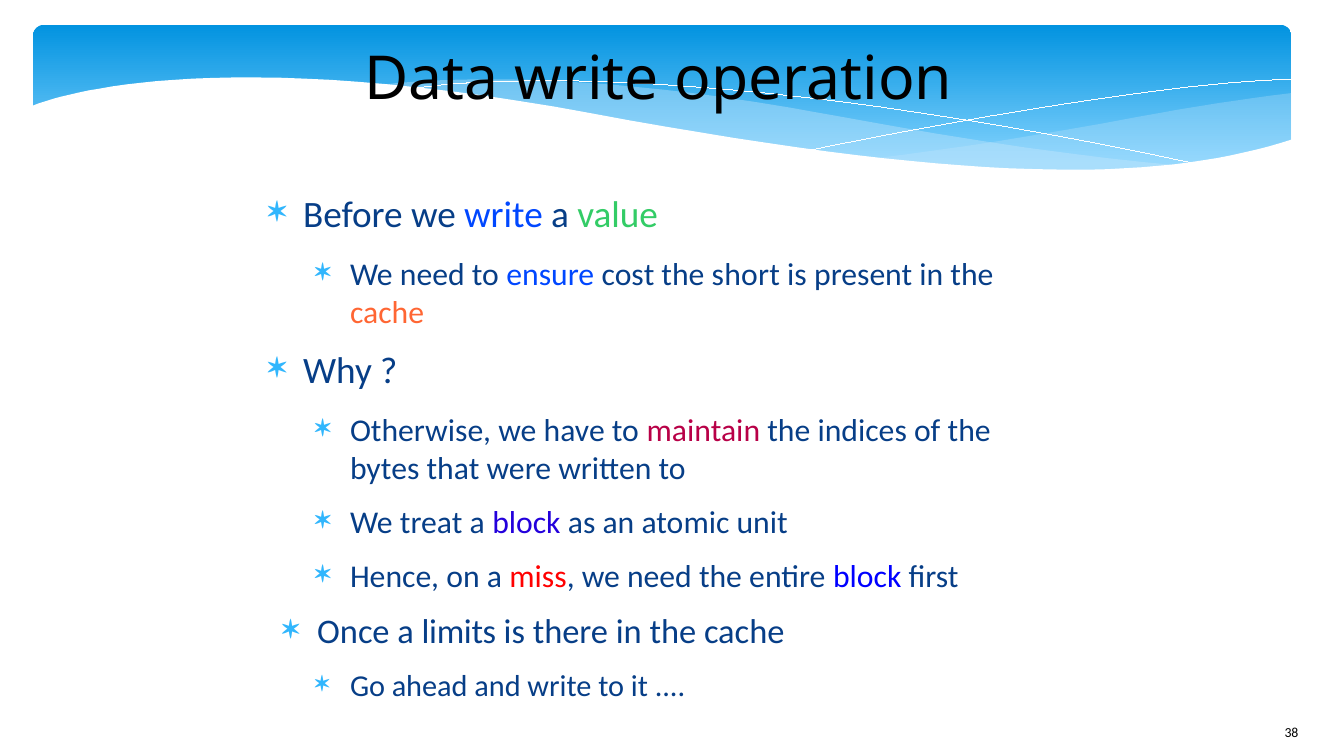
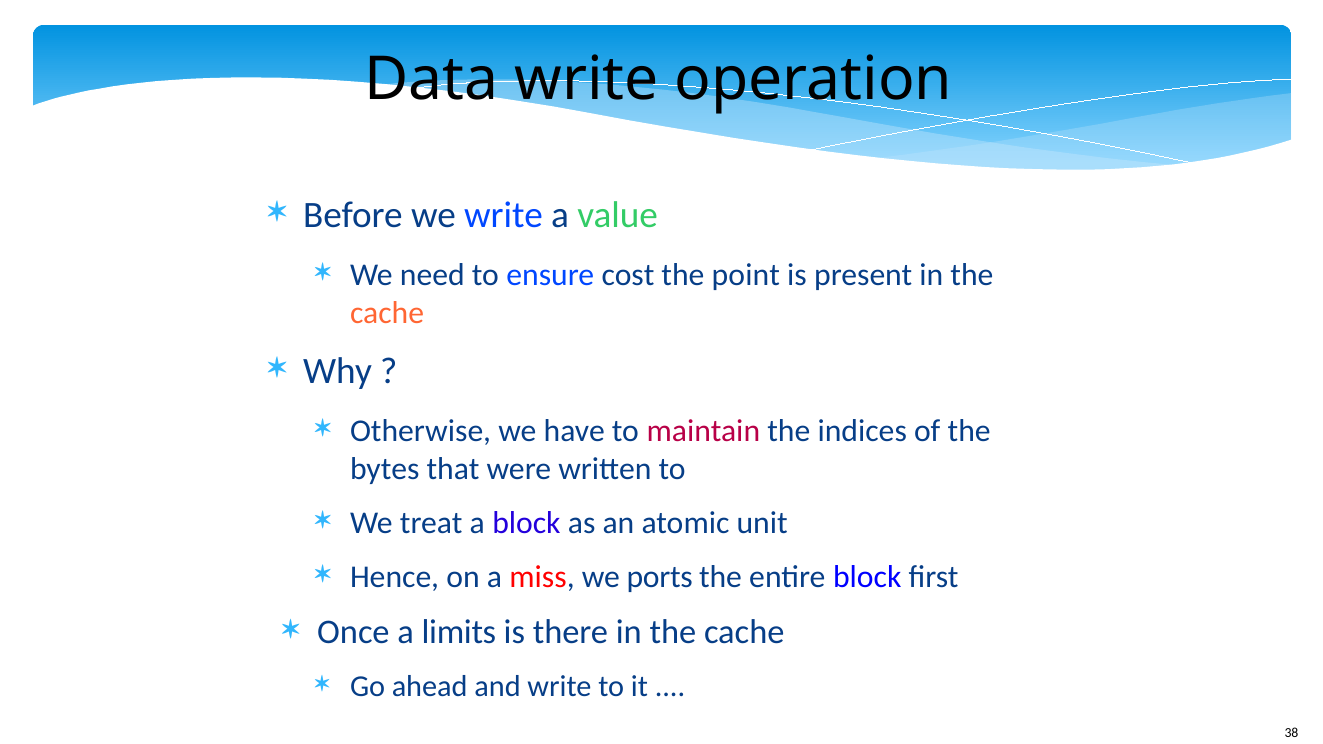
short: short -> point (746, 276)
miss we need: need -> ports (660, 577)
